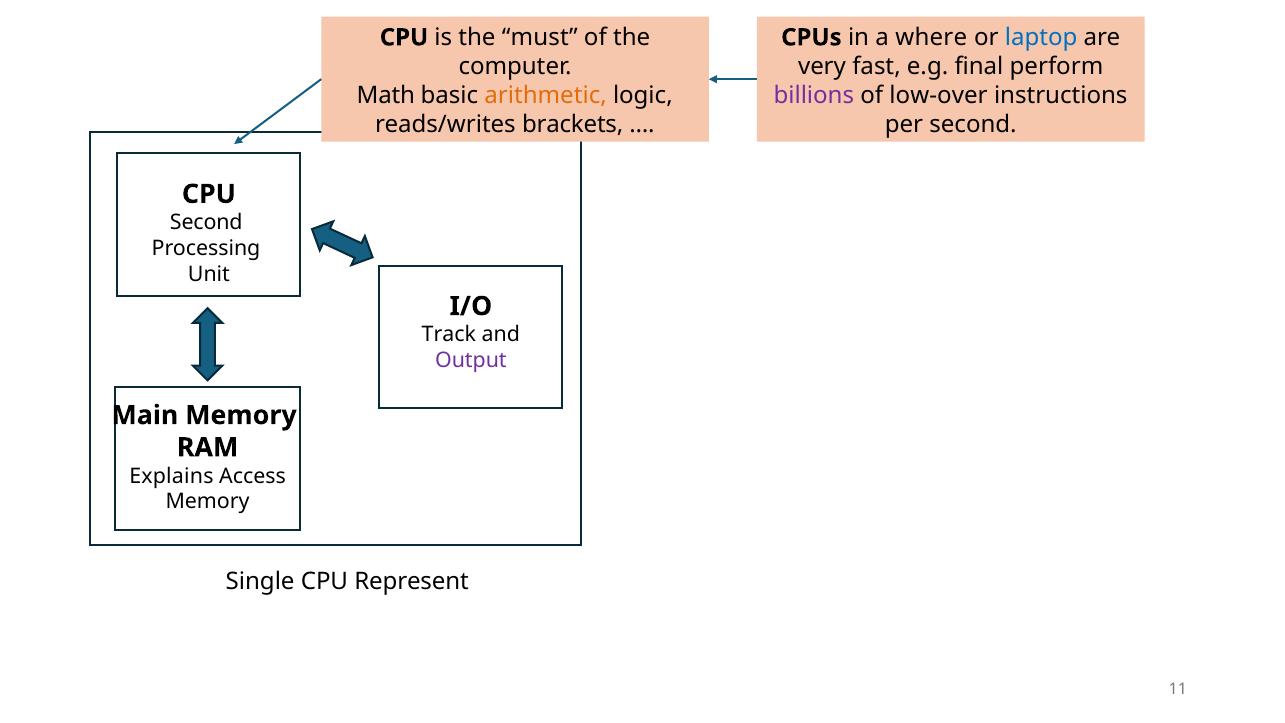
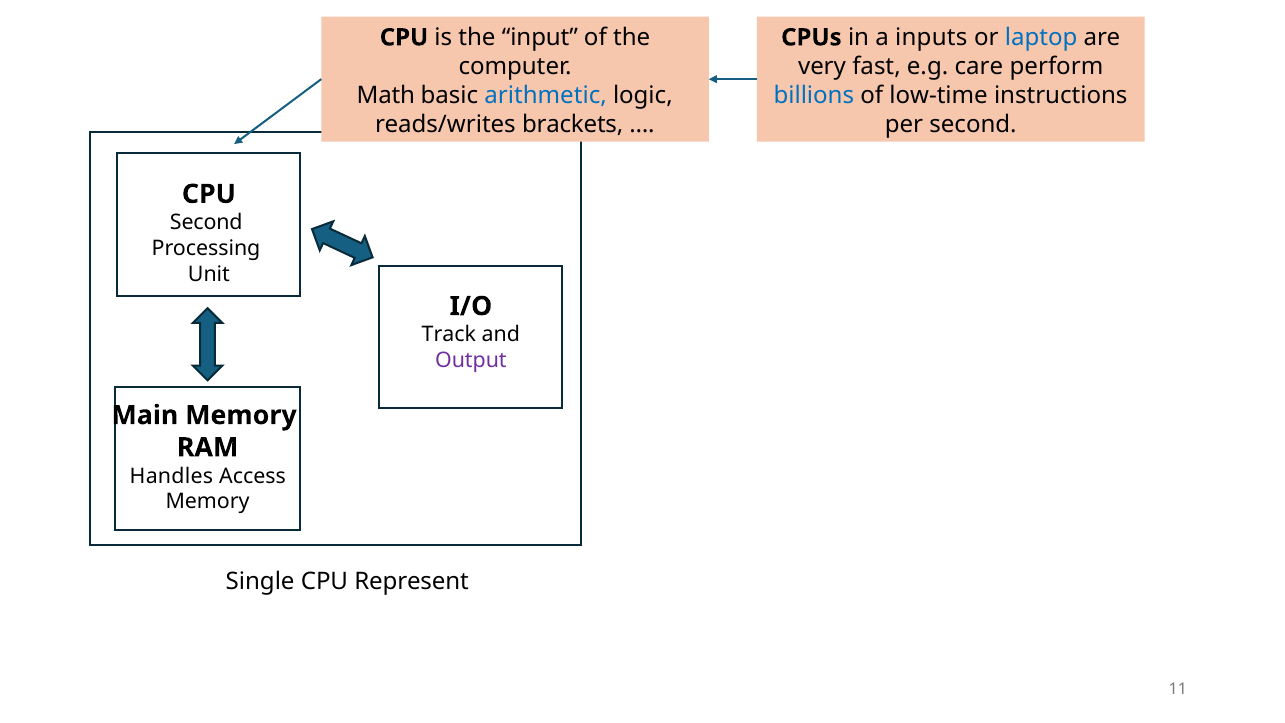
must: must -> input (540, 37)
where: where -> inputs (931, 37)
final: final -> care (979, 66)
arithmetic colour: orange -> blue (546, 95)
billions colour: purple -> blue (814, 95)
low-over: low-over -> low-time (939, 95)
Explains: Explains -> Handles (171, 476)
